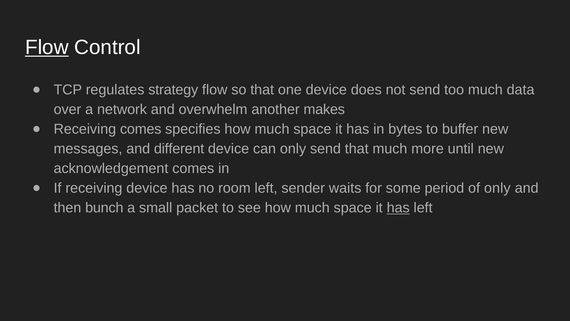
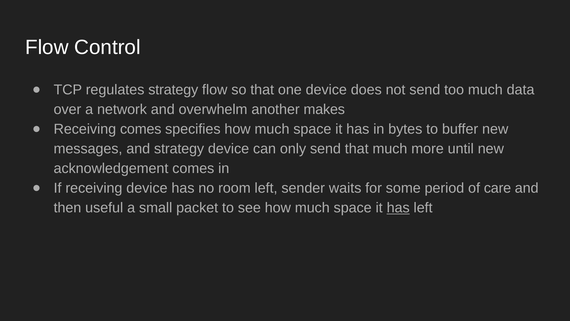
Flow underline: present -> none (47, 47)
and different: different -> strategy (179, 149)
of only: only -> care (497, 188)
bunch: bunch -> useful (104, 208)
